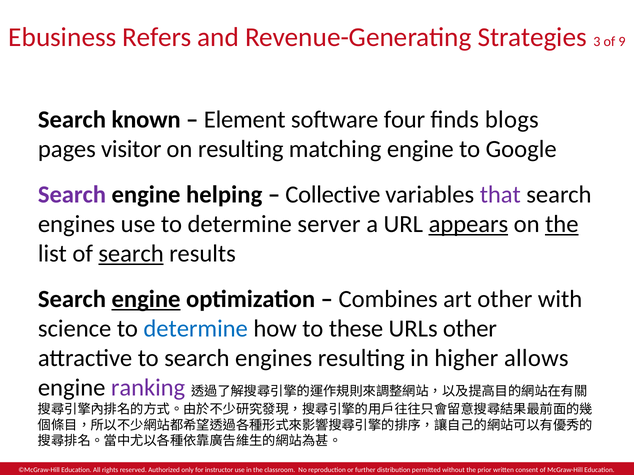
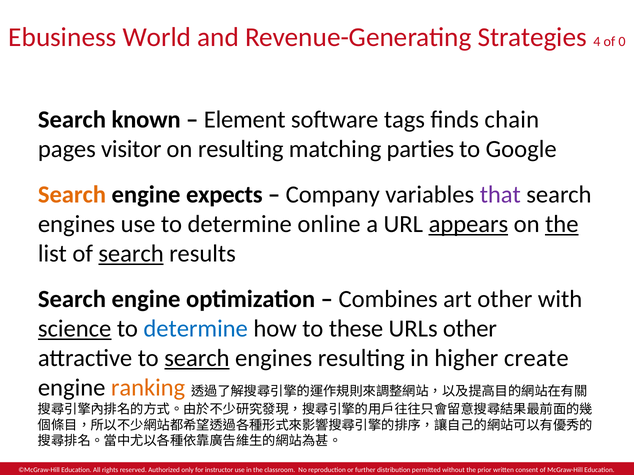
Refers: Refers -> World (157, 37)
3: 3 -> 4 (597, 42)
9: 9 -> 0 (622, 42)
four: four -> tags (404, 120)
blogs: blogs -> chain (512, 120)
matching engine: engine -> parties (420, 150)
Search colour: purple -> orange (72, 195)
helping: helping -> expects (224, 195)
Collective: Collective -> Company (333, 195)
server: server -> online (329, 224)
engine underline: present -> none (146, 299)
science underline: none -> present (75, 329)
search underline: none -> present (197, 358)
allows: allows -> create (536, 358)
ranking colour: purple -> orange (148, 388)
